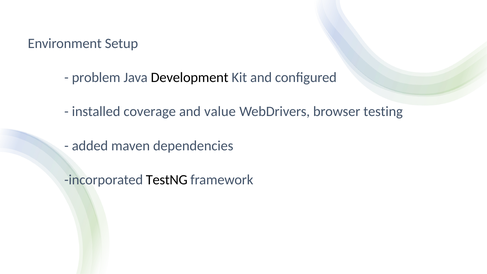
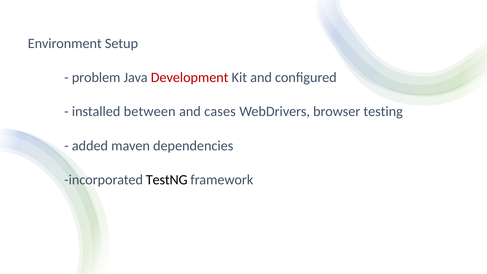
Development colour: black -> red (190, 77)
coverage: coverage -> between (150, 112)
value: value -> cases (220, 112)
